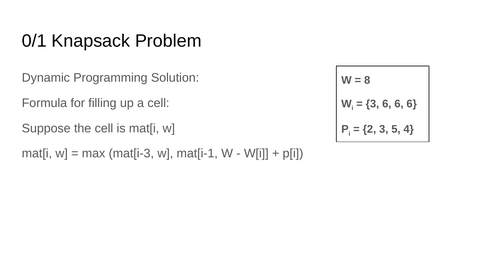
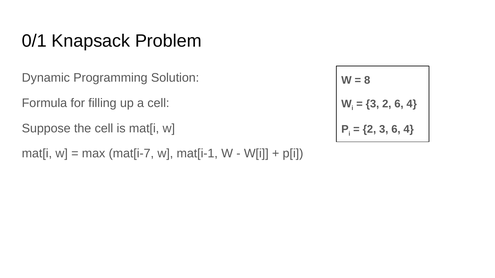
3 6: 6 -> 2 (387, 104)
6: 6 -> 4 (412, 104)
3 5: 5 -> 6 (396, 130)
mat[i-3: mat[i-3 -> mat[i-7 (131, 154)
